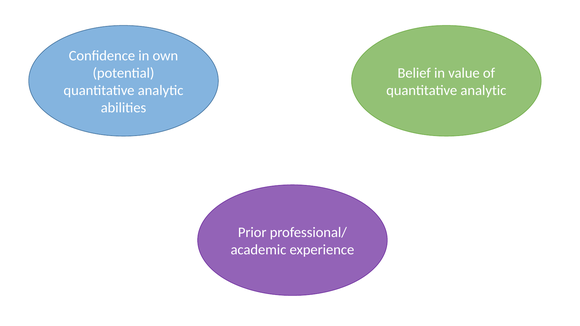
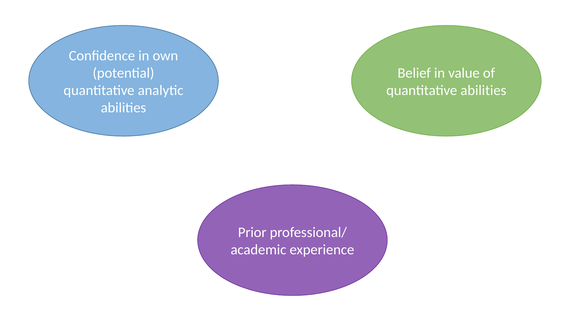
analytic: analytic -> abilities (483, 91)
